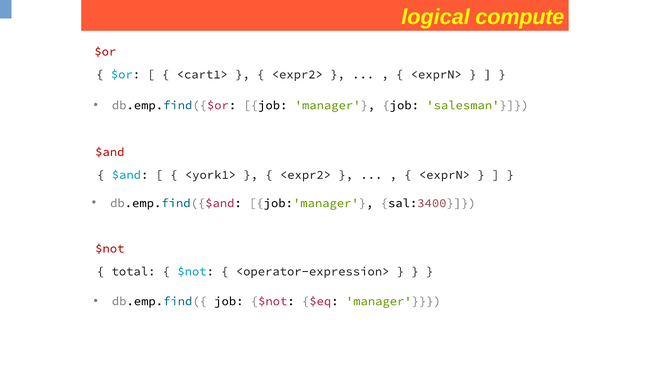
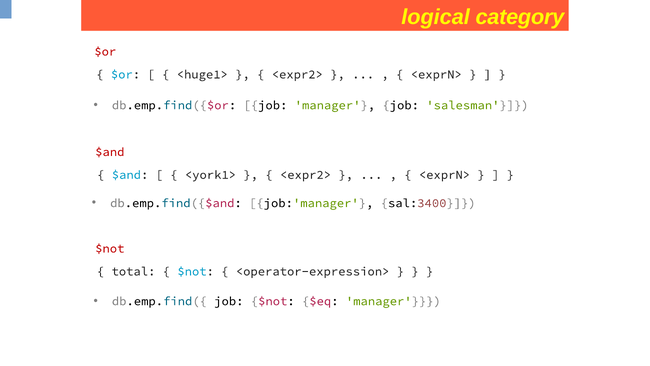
compute: compute -> category (520, 17)
<cart1>: <cart1> -> <huge1> (202, 74)
